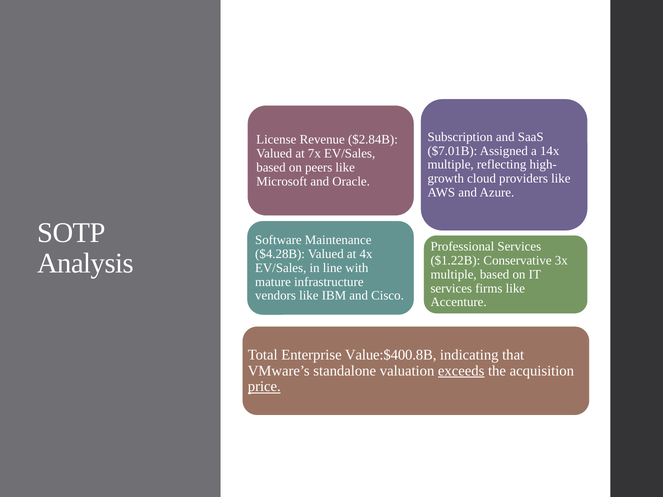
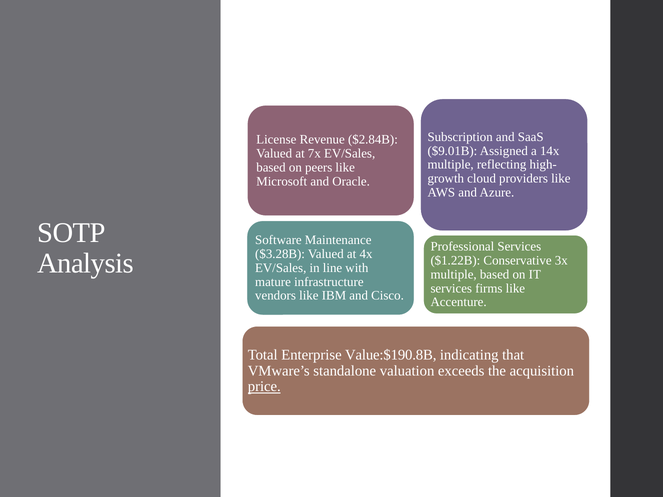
$7.01B: $7.01B -> $9.01B (452, 151)
$4.28B: $4.28B -> $3.28B (280, 254)
Value:$400.8B: Value:$400.8B -> Value:$190.8B (391, 355)
exceeds underline: present -> none (461, 371)
